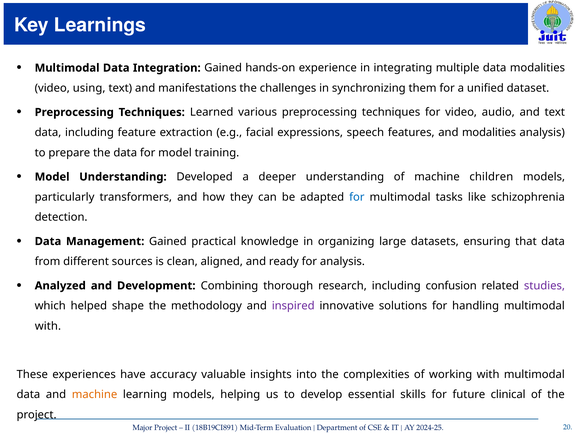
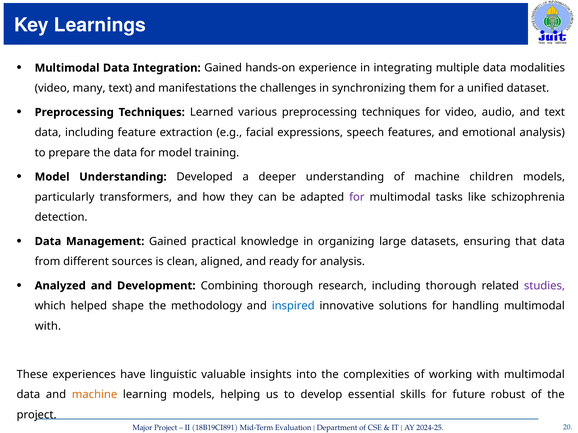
using: using -> many (89, 88)
and modalities: modalities -> emotional (489, 133)
for colour: blue -> purple (357, 197)
including confusion: confusion -> thorough (451, 286)
inspired colour: purple -> blue (293, 306)
accuracy: accuracy -> linguistic (173, 375)
clinical: clinical -> robust (508, 395)
